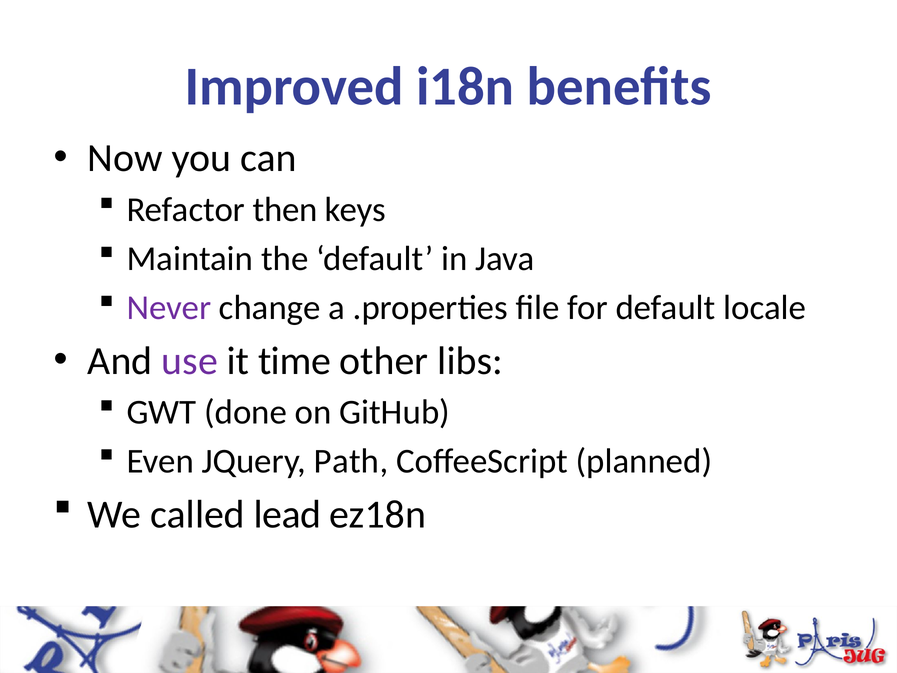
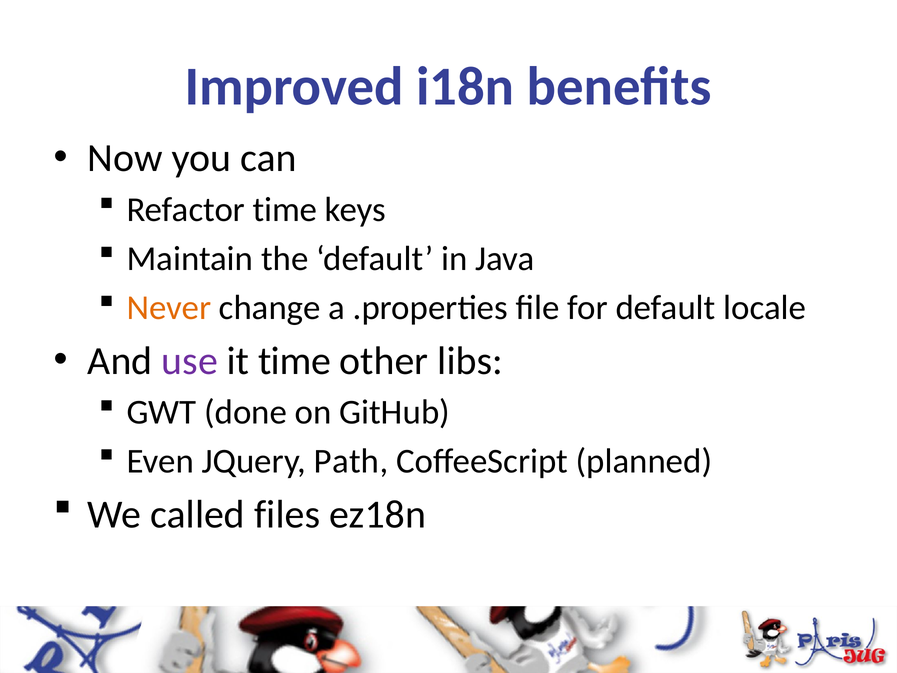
Refactor then: then -> time (285, 210)
Never colour: purple -> orange (169, 308)
lead: lead -> files (287, 514)
